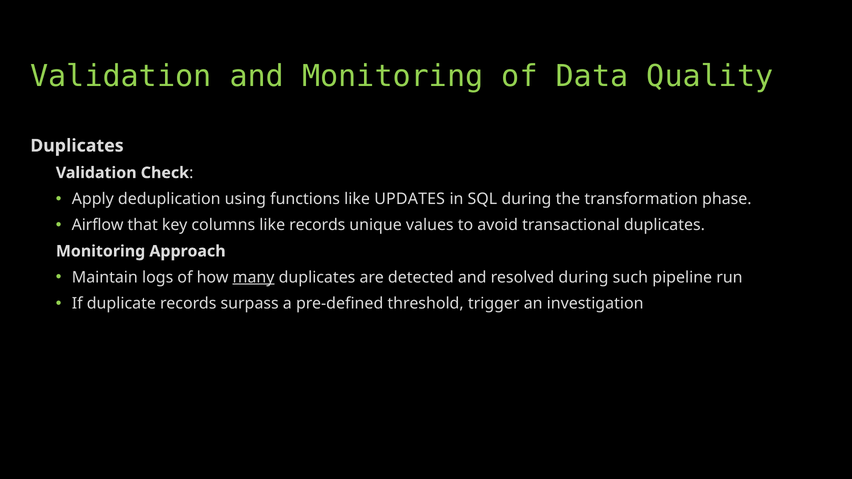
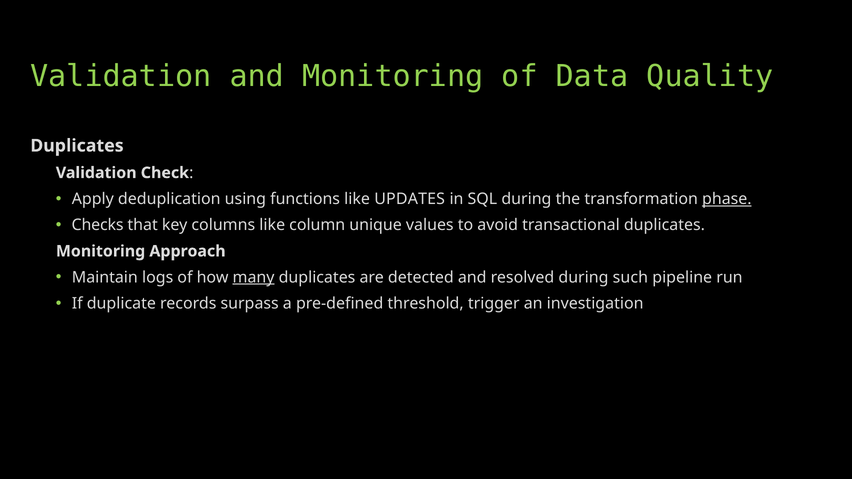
phase underline: none -> present (727, 199)
Airflow: Airflow -> Checks (98, 225)
like records: records -> column (317, 225)
